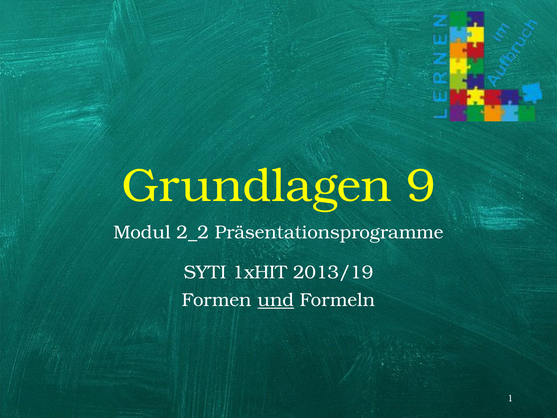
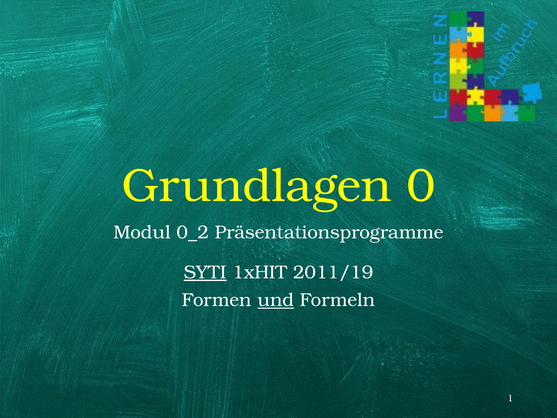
9: 9 -> 0 (421, 186)
2_2: 2_2 -> 0_2 (193, 232)
SYTI underline: none -> present (205, 272)
2013/19: 2013/19 -> 2011/19 (333, 272)
